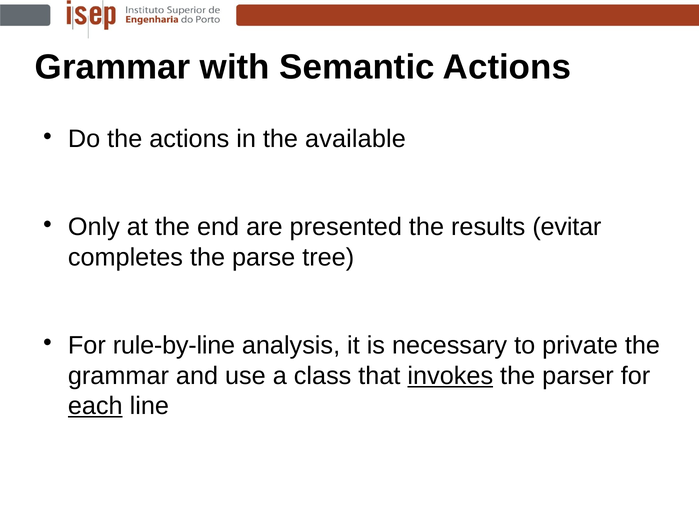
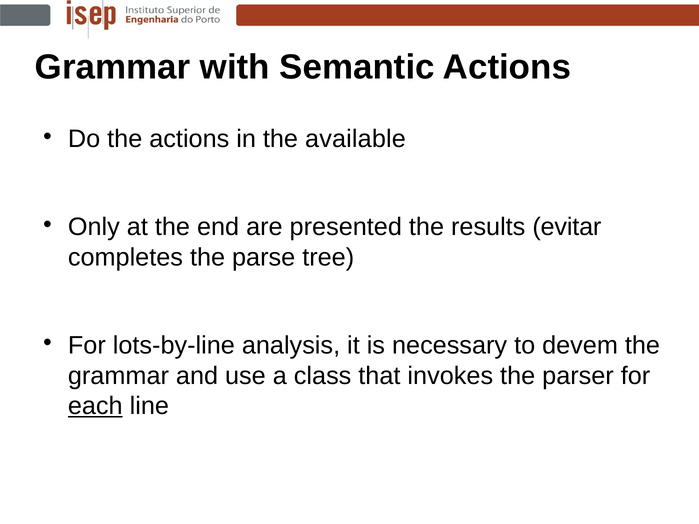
rule-by-line: rule-by-line -> lots-by-line (174, 346)
private: private -> devem (580, 346)
invokes underline: present -> none (450, 376)
